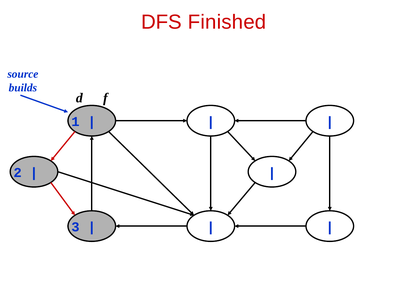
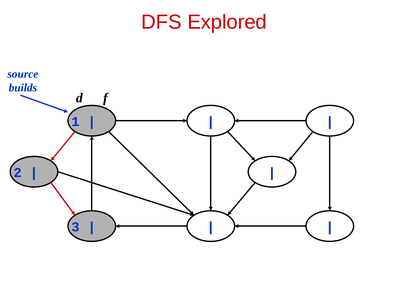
Finished: Finished -> Explored (227, 22)
